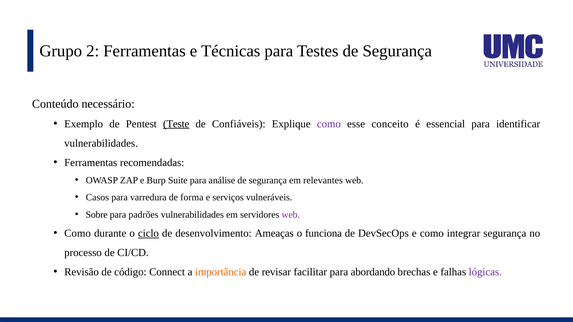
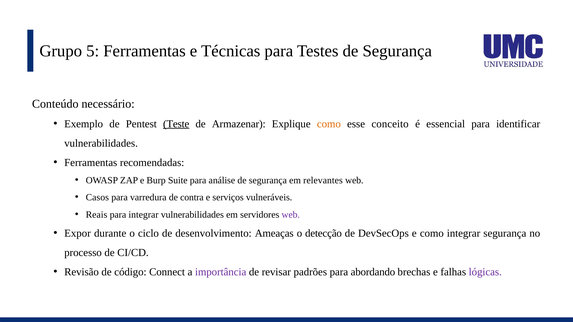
2: 2 -> 5 (93, 51)
Confiáveis: Confiáveis -> Armazenar (239, 124)
como colour: purple -> orange (329, 124)
forma: forma -> contra (192, 198)
Sobre: Sobre -> Reais (97, 215)
para padrões: padrões -> integrar (144, 215)
Como: Como -> Expor (78, 233)
ciclo underline: present -> none (148, 233)
funciona: funciona -> detecção (323, 233)
importância colour: orange -> purple (221, 272)
facilitar: facilitar -> padrões (310, 272)
